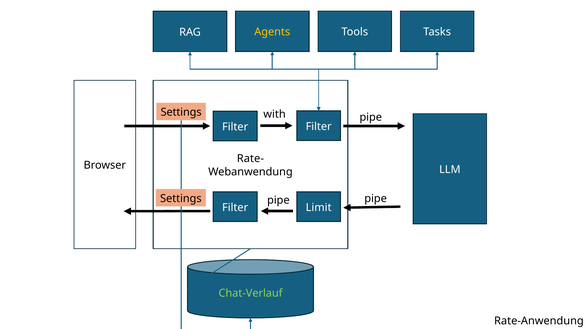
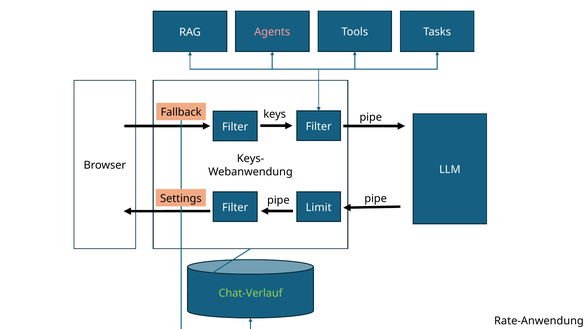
Agents colour: yellow -> pink (272, 32)
Settings: Settings -> Fallback (181, 112)
with: with -> keys (275, 114)
Rate-: Rate- -> Keys- (250, 159)
